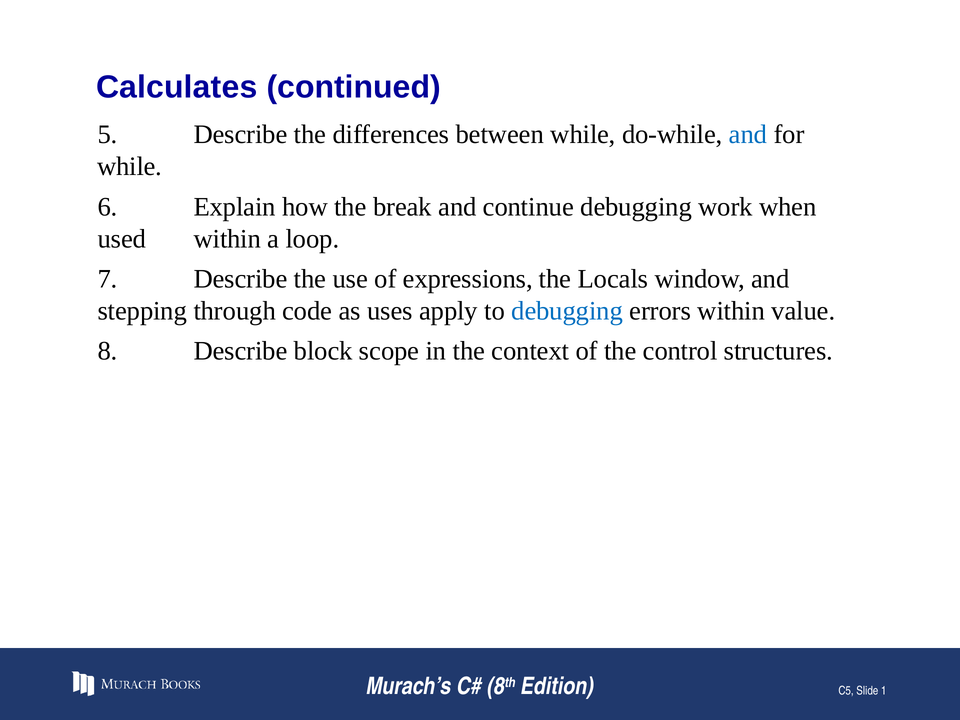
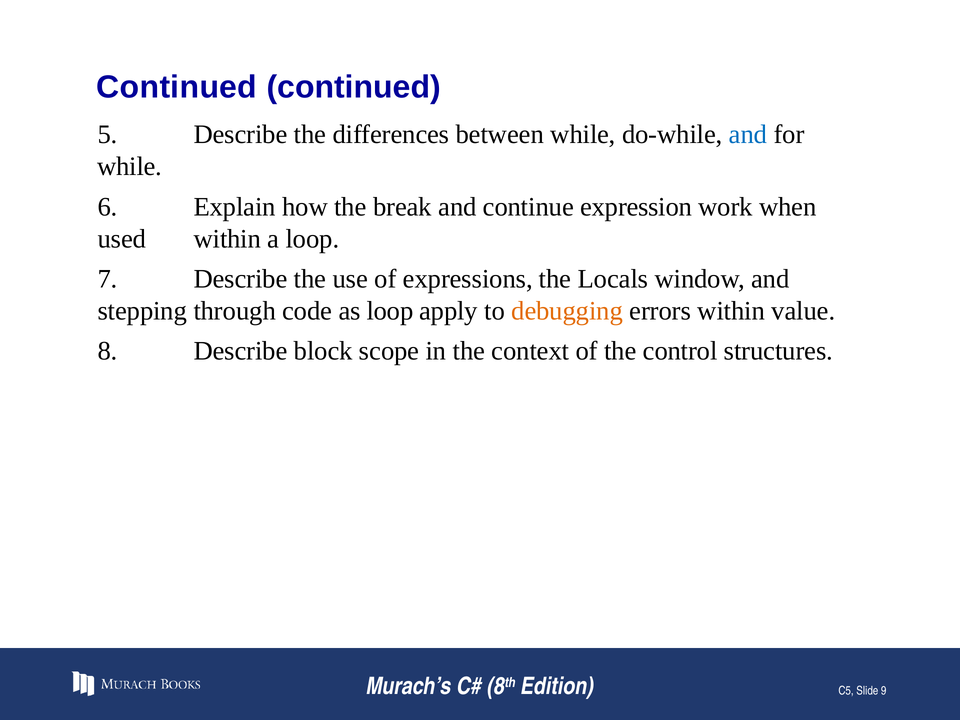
Calculates: Calculates -> Continued (177, 87)
continue debugging: debugging -> expression (636, 207)
as uses: uses -> loop (390, 311)
debugging colour: blue -> orange (567, 311)
1: 1 -> 9 (884, 691)
